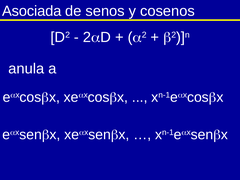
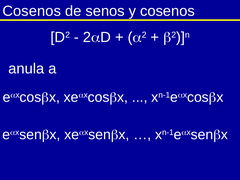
Asociada: Asociada -> Cosenos (32, 11)
